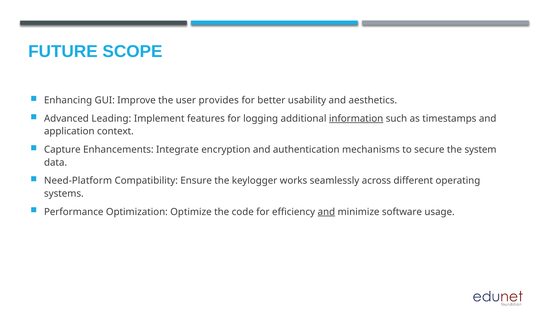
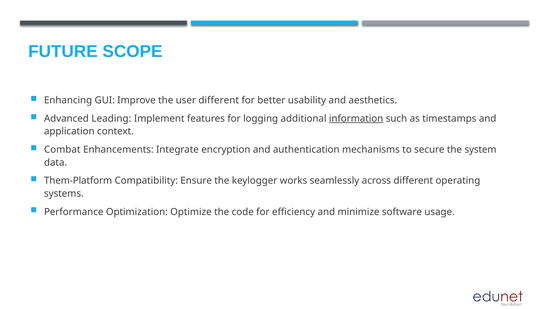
user provides: provides -> different (219, 100)
Capture: Capture -> Combat (62, 150)
Need-Platform: Need-Platform -> Them-Platform (78, 181)
and underline: present -> none (326, 212)
